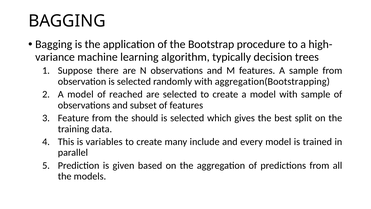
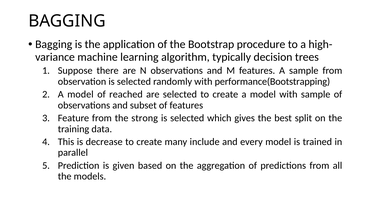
aggregation(Bootstrapping: aggregation(Bootstrapping -> performance(Bootstrapping (272, 81)
should: should -> strong (145, 118)
variables: variables -> decrease (104, 142)
